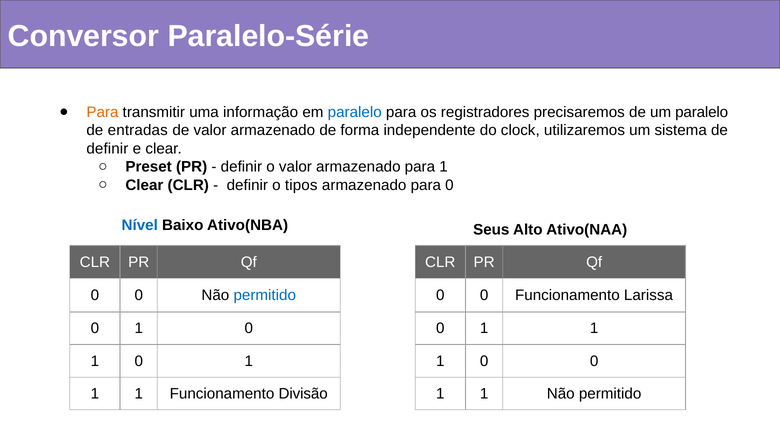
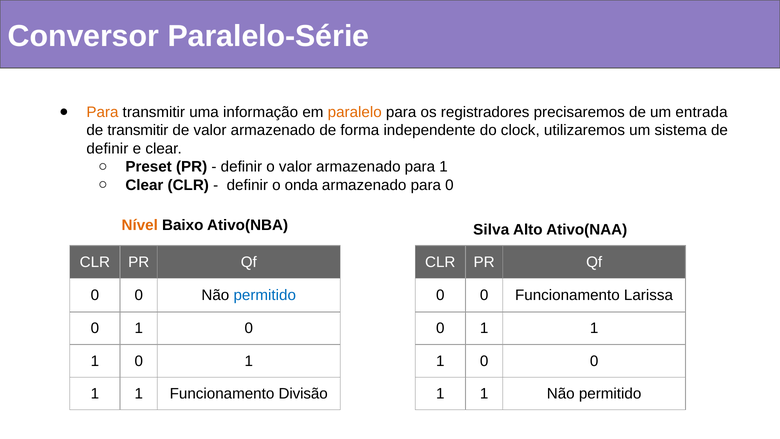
paralelo colour: blue -> orange (355, 112)
um paralelo: paralelo -> entrada (702, 112)
de entradas: entradas -> transmitir (138, 130)
tipos: tipos -> onda (301, 185)
Nível colour: blue -> orange (140, 225)
Seus: Seus -> Silva (491, 230)
